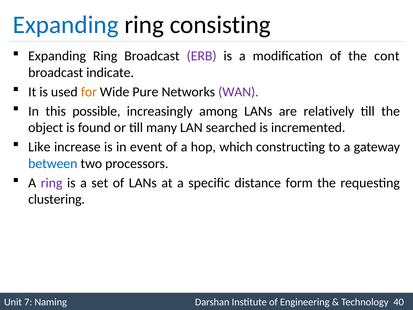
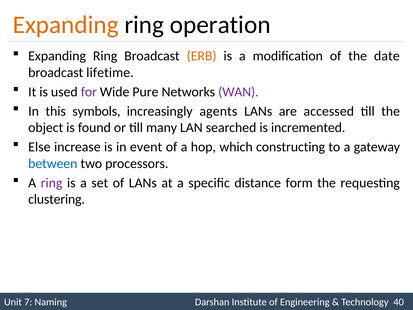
Expanding colour: blue -> orange (66, 25)
consisting: consisting -> operation (220, 25)
ERB colour: purple -> orange (202, 56)
cont: cont -> date (387, 56)
indicate: indicate -> lifetime (110, 73)
for colour: orange -> purple (89, 92)
possible: possible -> symbols (96, 111)
among: among -> agents (218, 111)
relatively: relatively -> accessed (329, 111)
Like: Like -> Else (39, 147)
